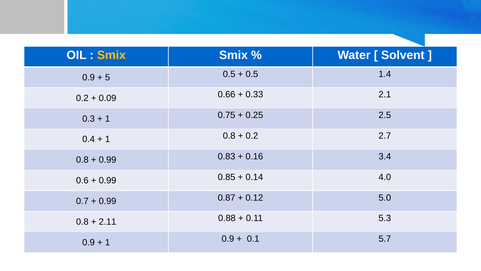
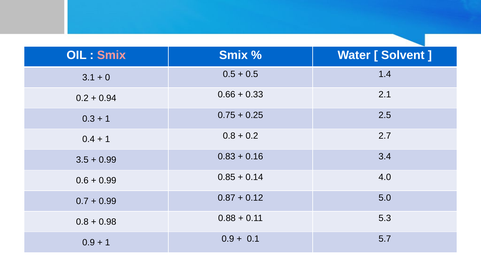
Smix colour: yellow -> pink (111, 55)
0.9: 0.9 -> 3.1 (89, 77)
5: 5 -> 0 (108, 77)
0.09: 0.09 -> 0.94 (108, 98)
0.8: 0.8 -> 3.5 (82, 160)
2.11: 2.11 -> 0.98 (108, 221)
